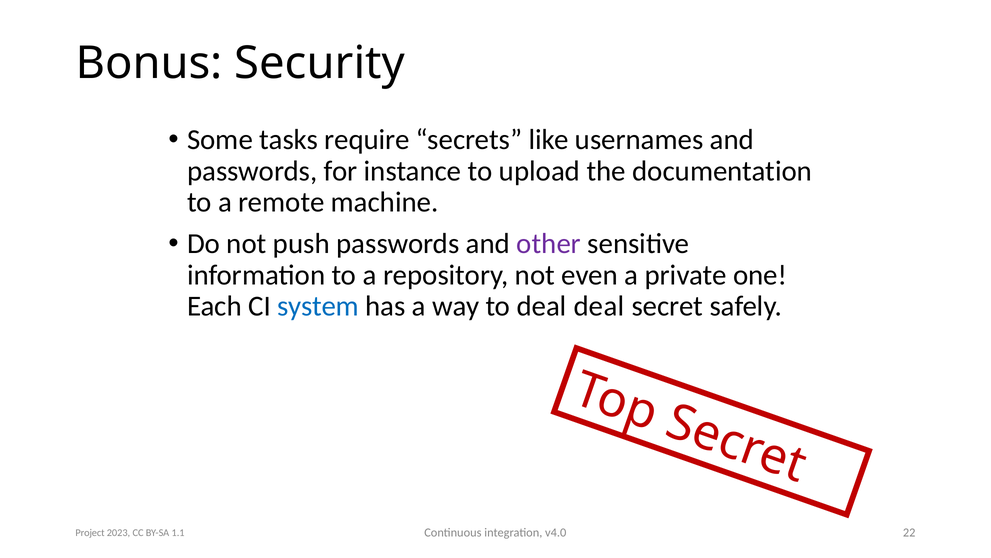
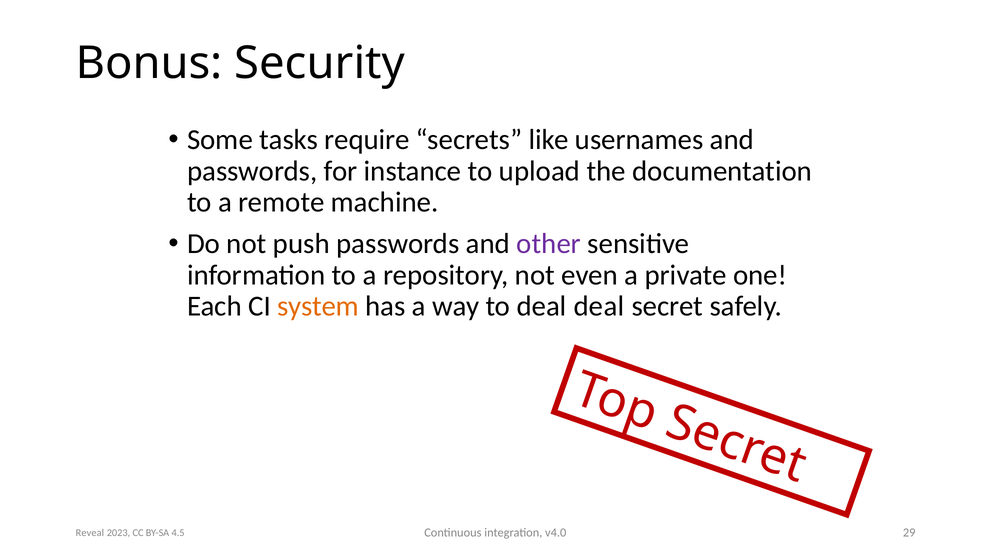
system colour: blue -> orange (318, 306)
22: 22 -> 29 (909, 532)
Project: Project -> Reveal (90, 532)
1.1: 1.1 -> 4.5 (178, 532)
